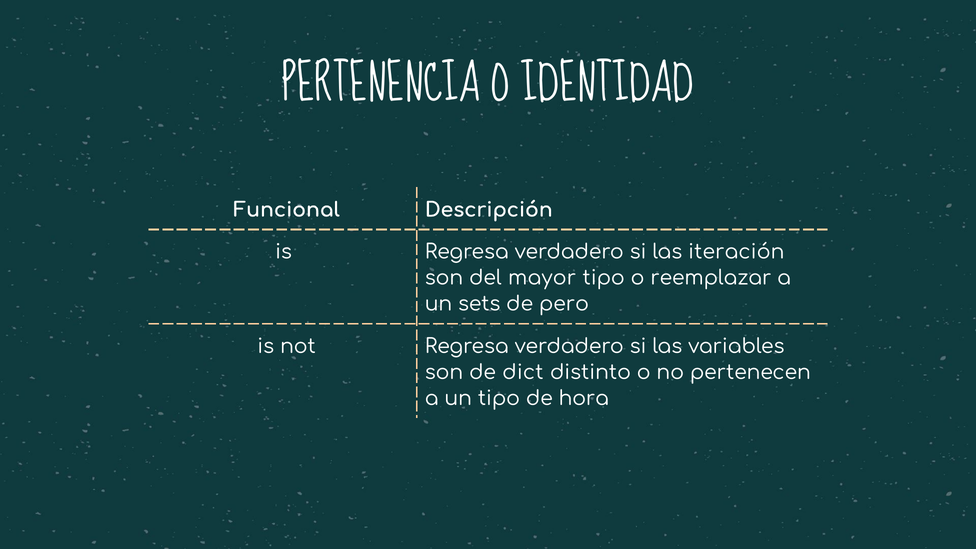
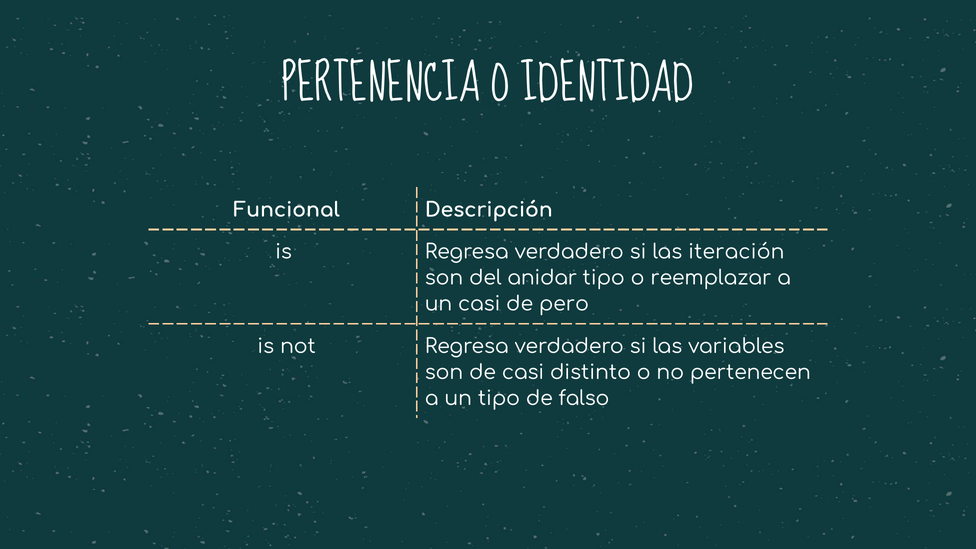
mayor: mayor -> anidar (542, 278)
un sets: sets -> casi (479, 304)
de dict: dict -> casi (523, 373)
hora: hora -> falso (584, 399)
